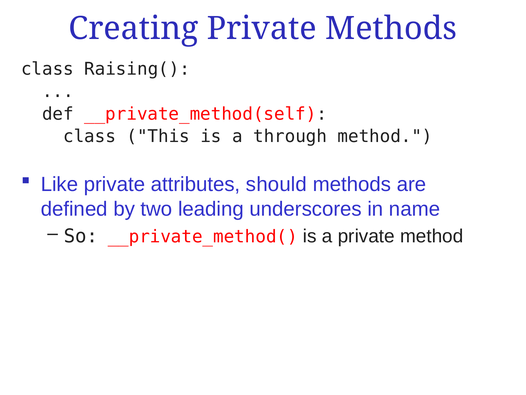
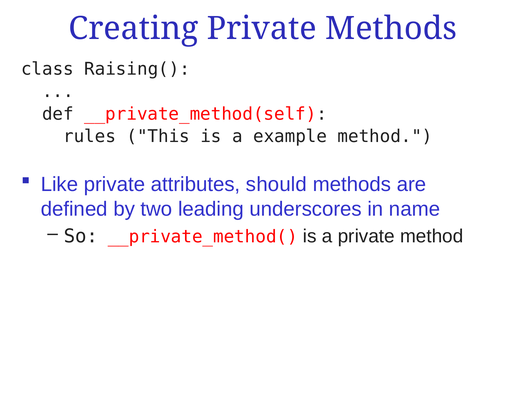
class: class -> rules (90, 136)
through: through -> example (290, 136)
